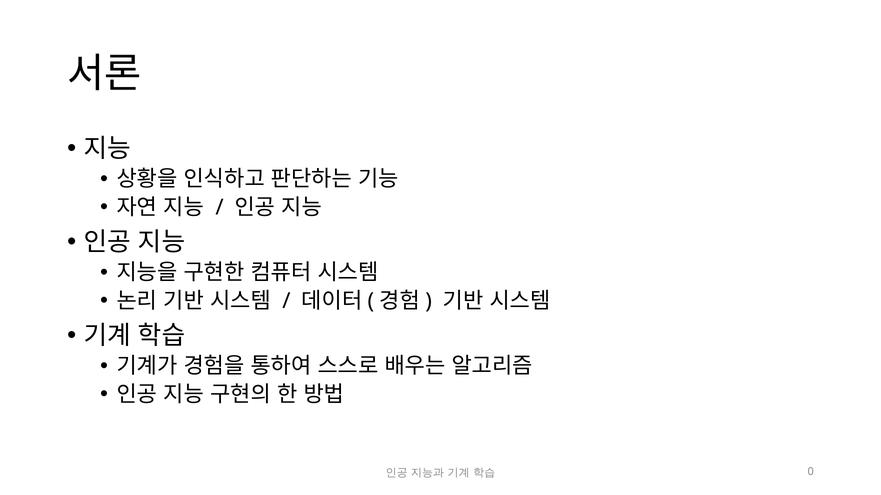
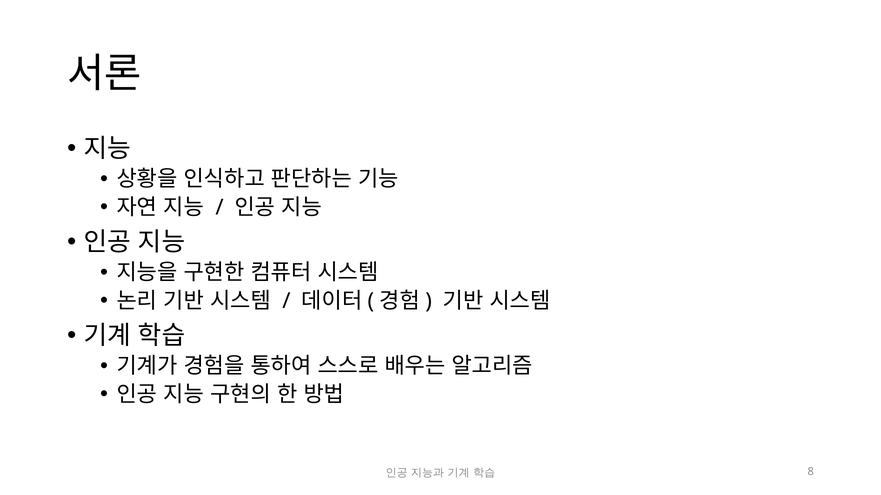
0: 0 -> 8 (811, 472)
